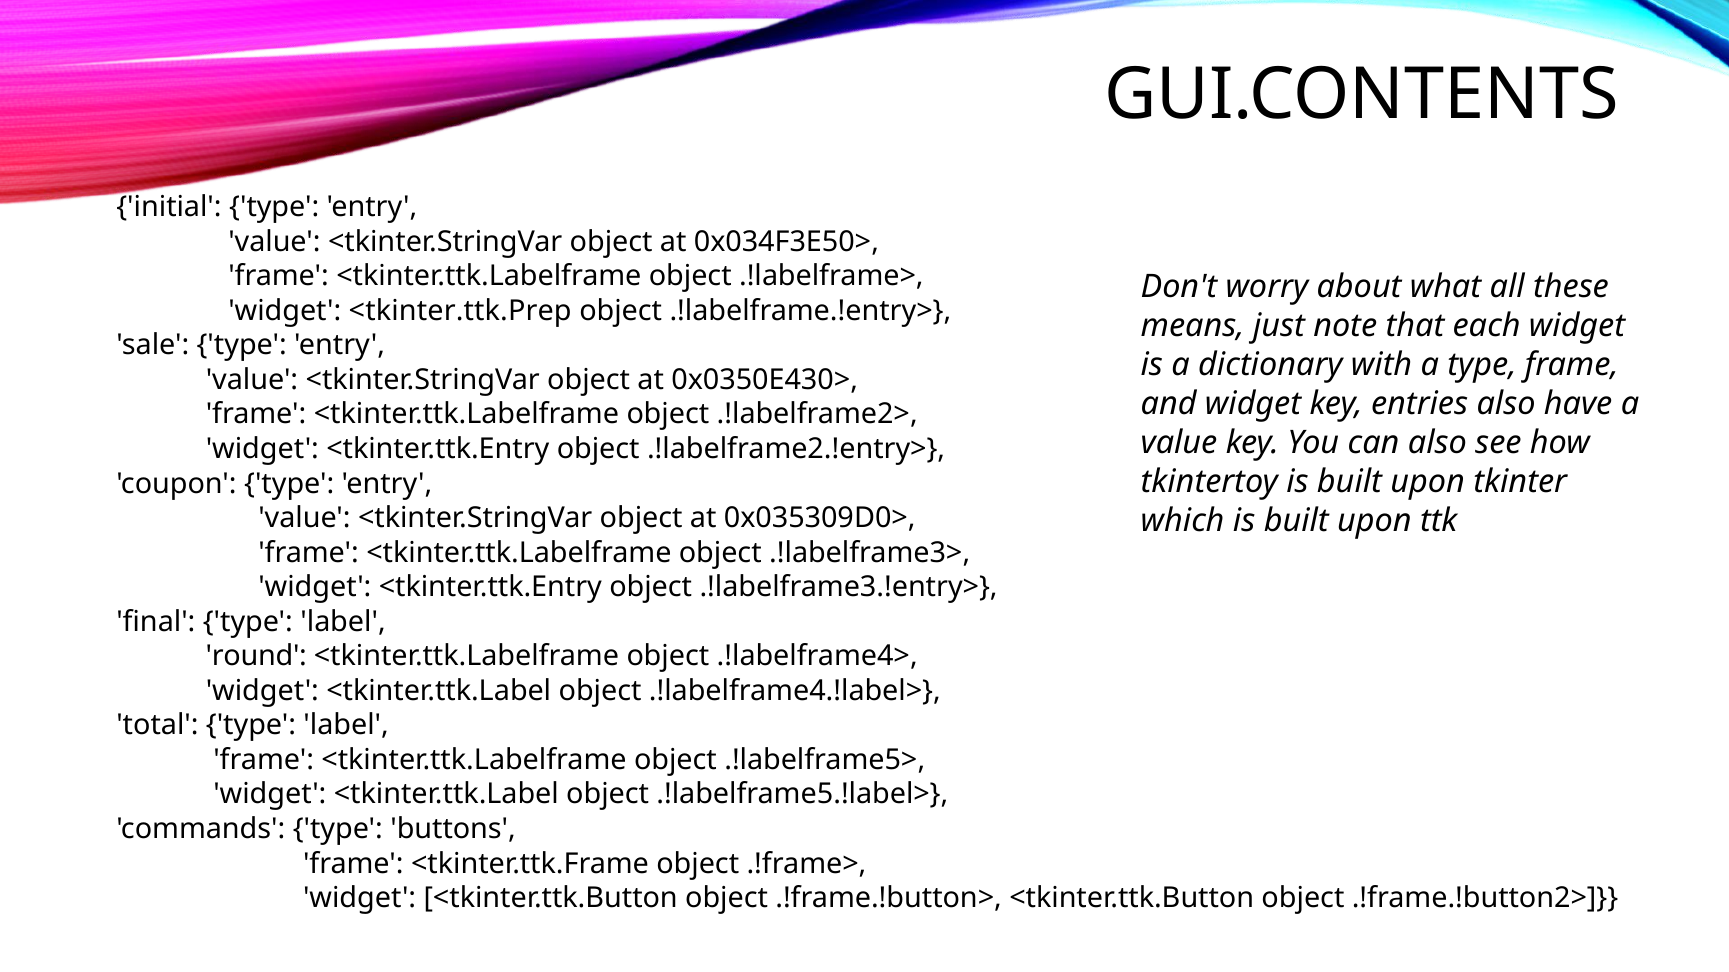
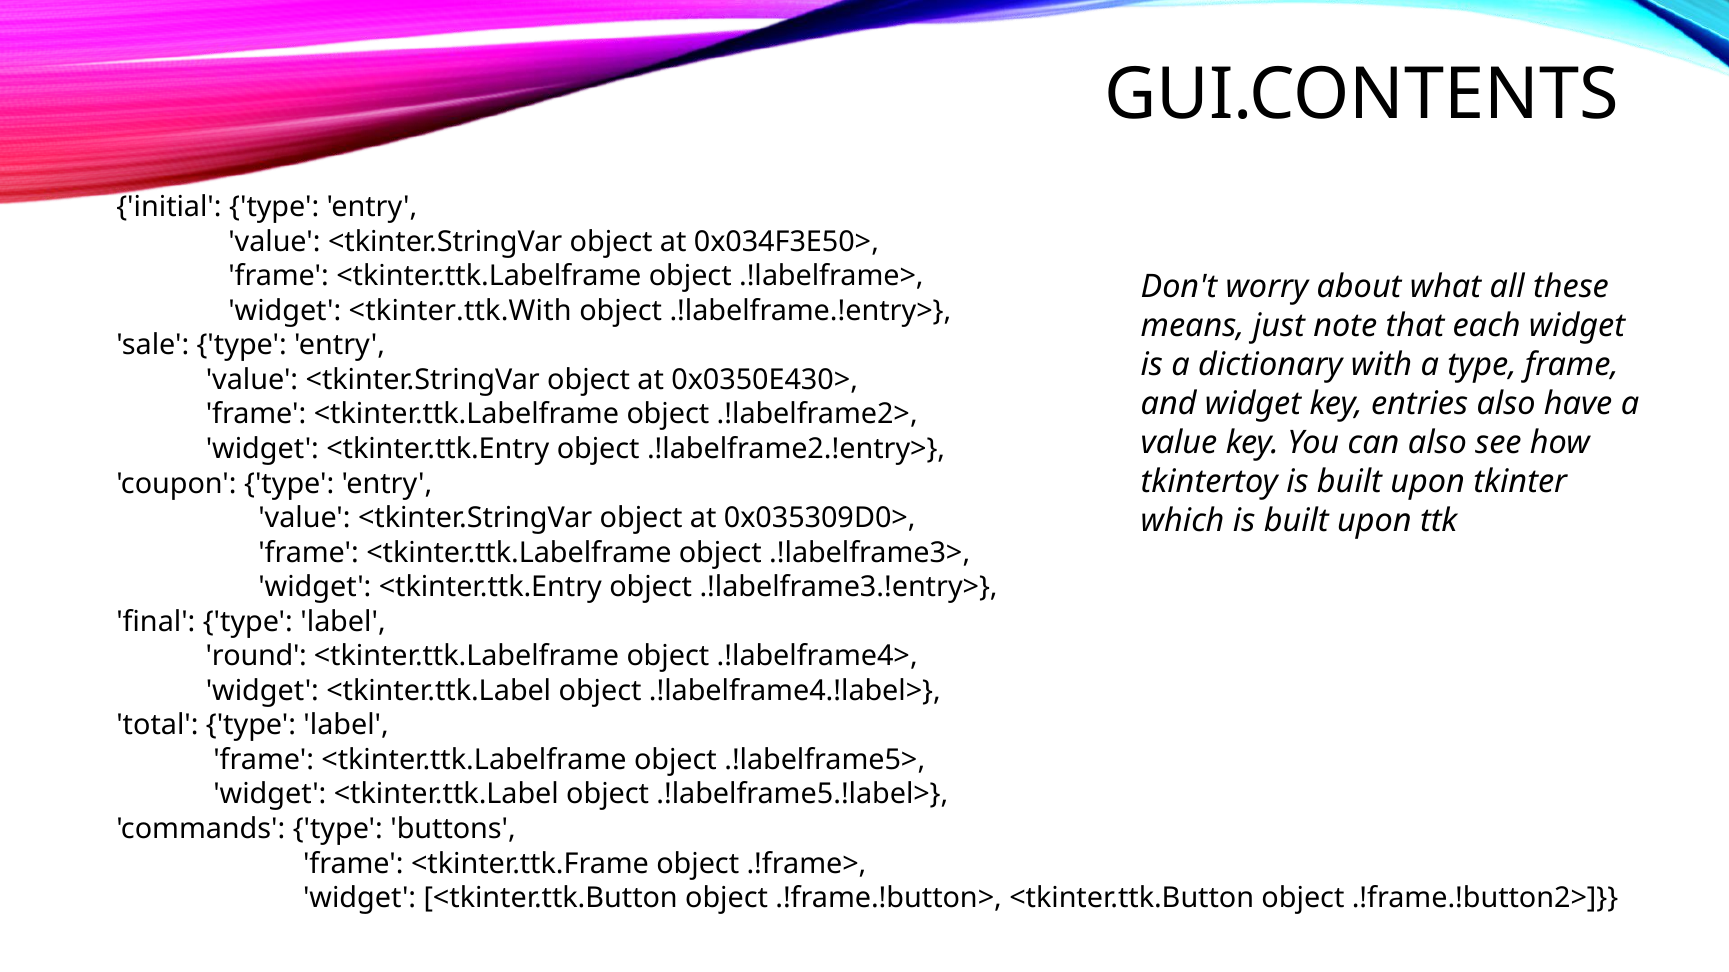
<tkinter.ttk.Prep: <tkinter.ttk.Prep -> <tkinter.ttk.With (460, 311)
